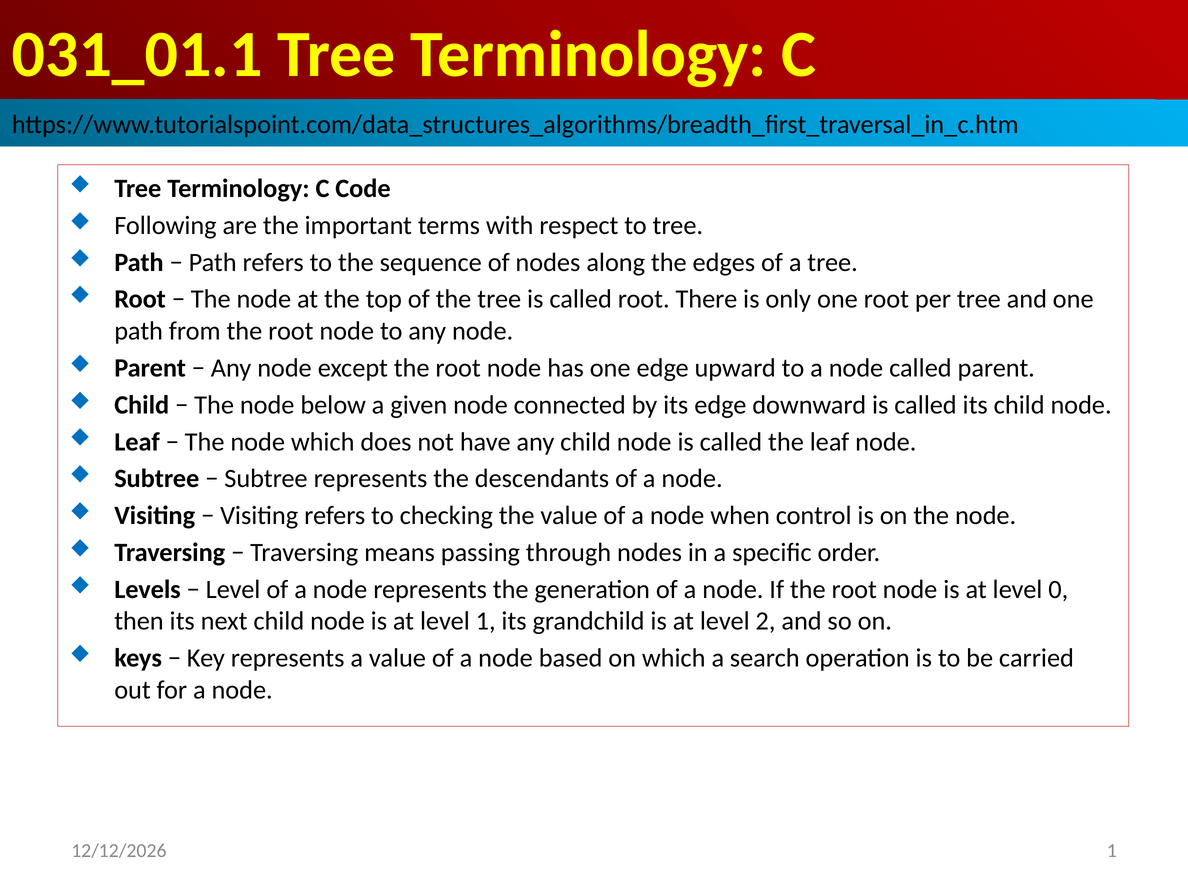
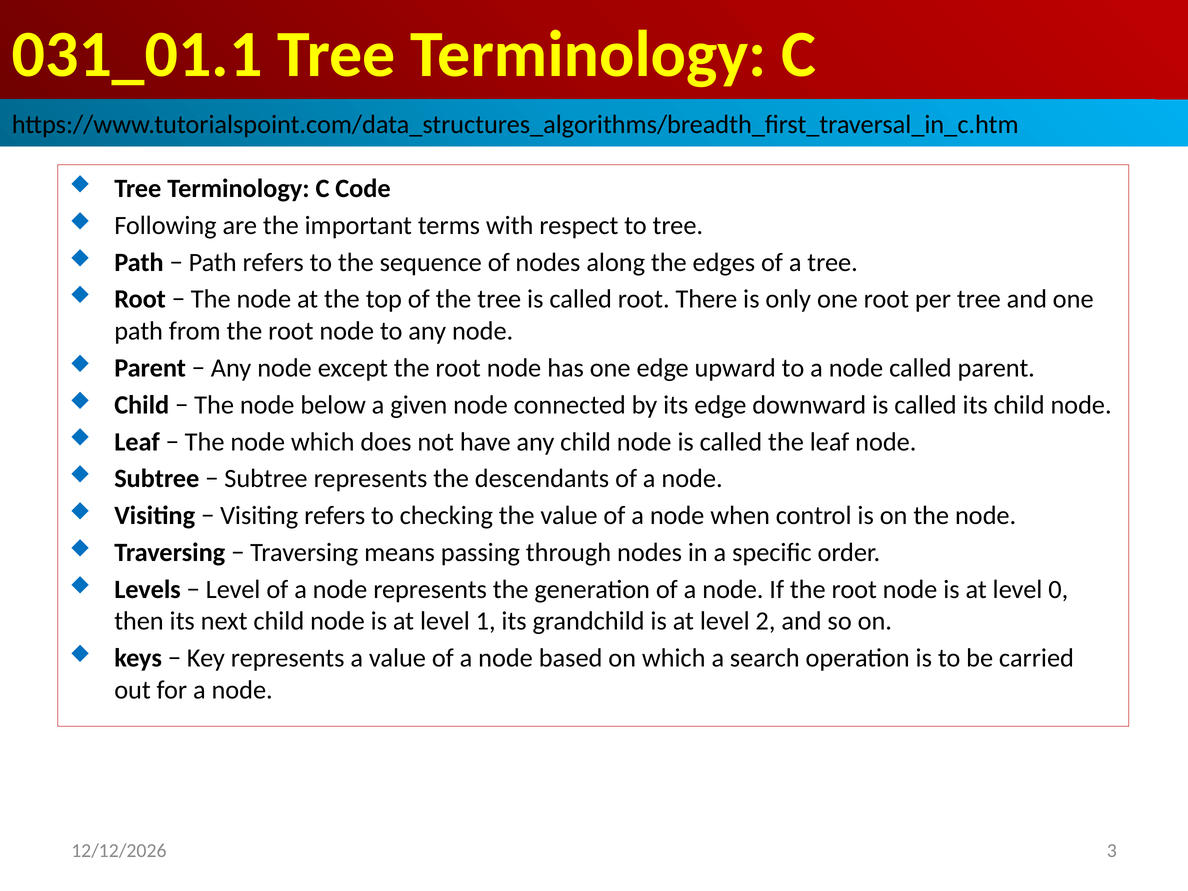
1: 1 -> 3 (1112, 851)
